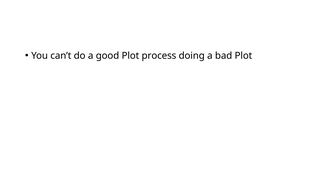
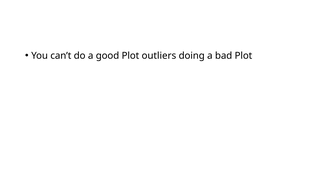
process: process -> outliers (159, 56)
